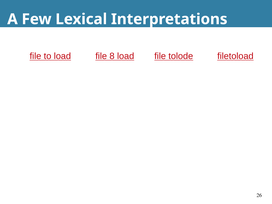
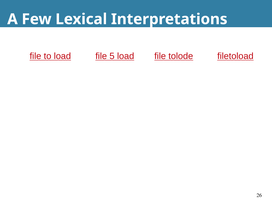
8: 8 -> 5 (112, 56)
